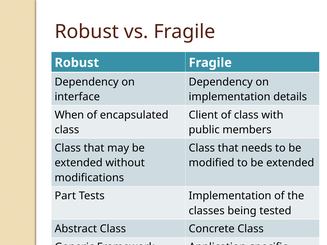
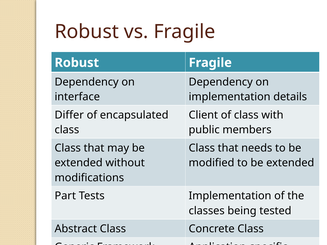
When: When -> Differ (69, 115)
